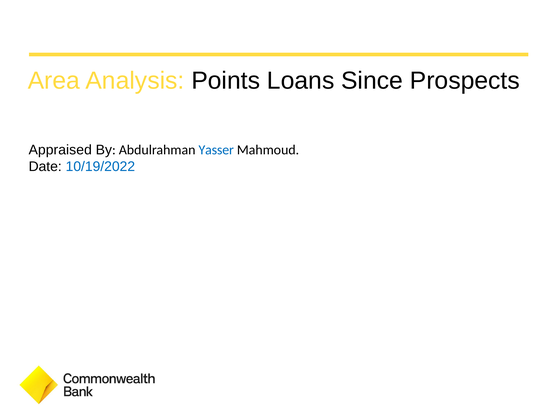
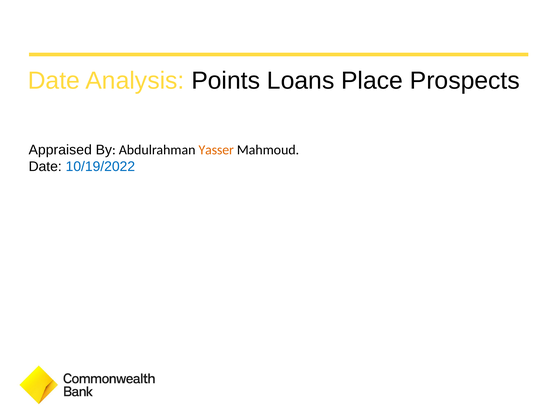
Area: Area -> Date (54, 81)
Since: Since -> Place (372, 81)
Yasser colour: blue -> orange (216, 150)
